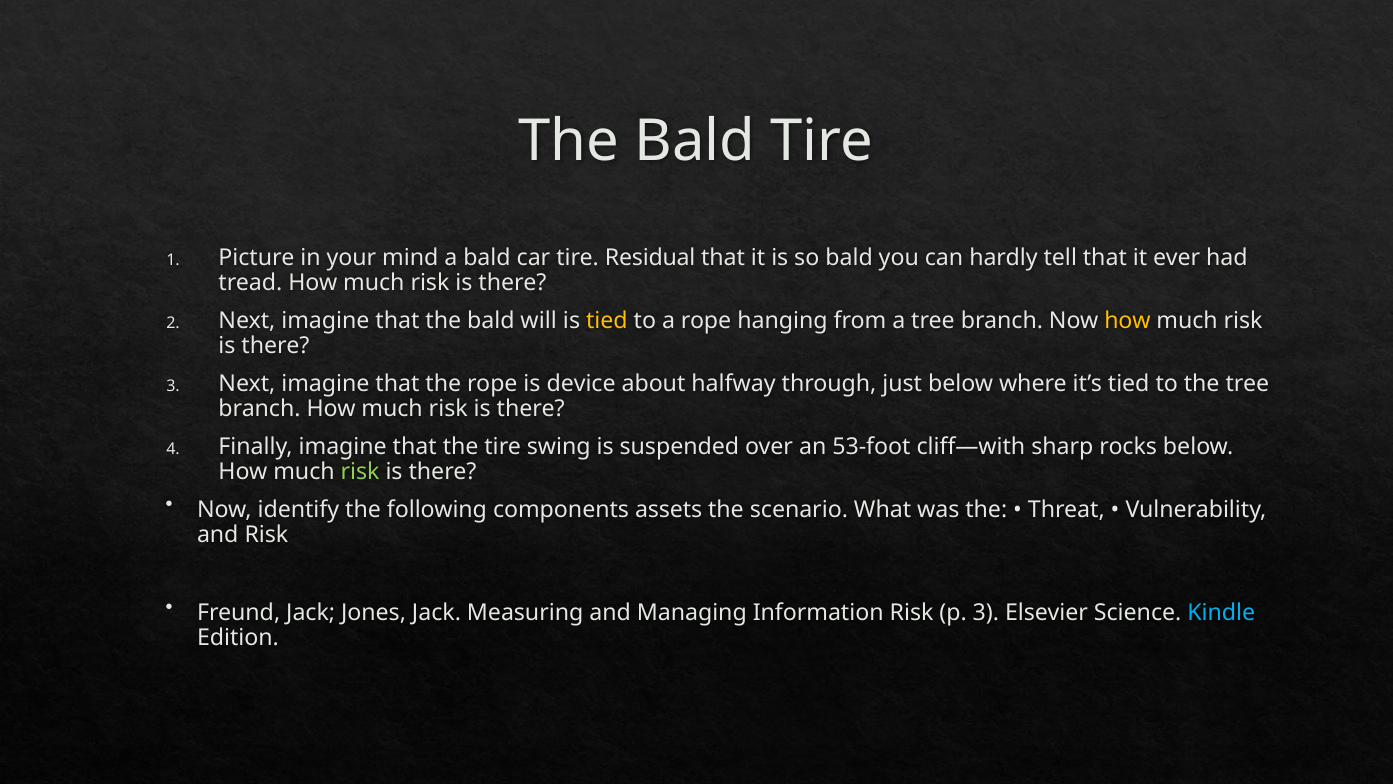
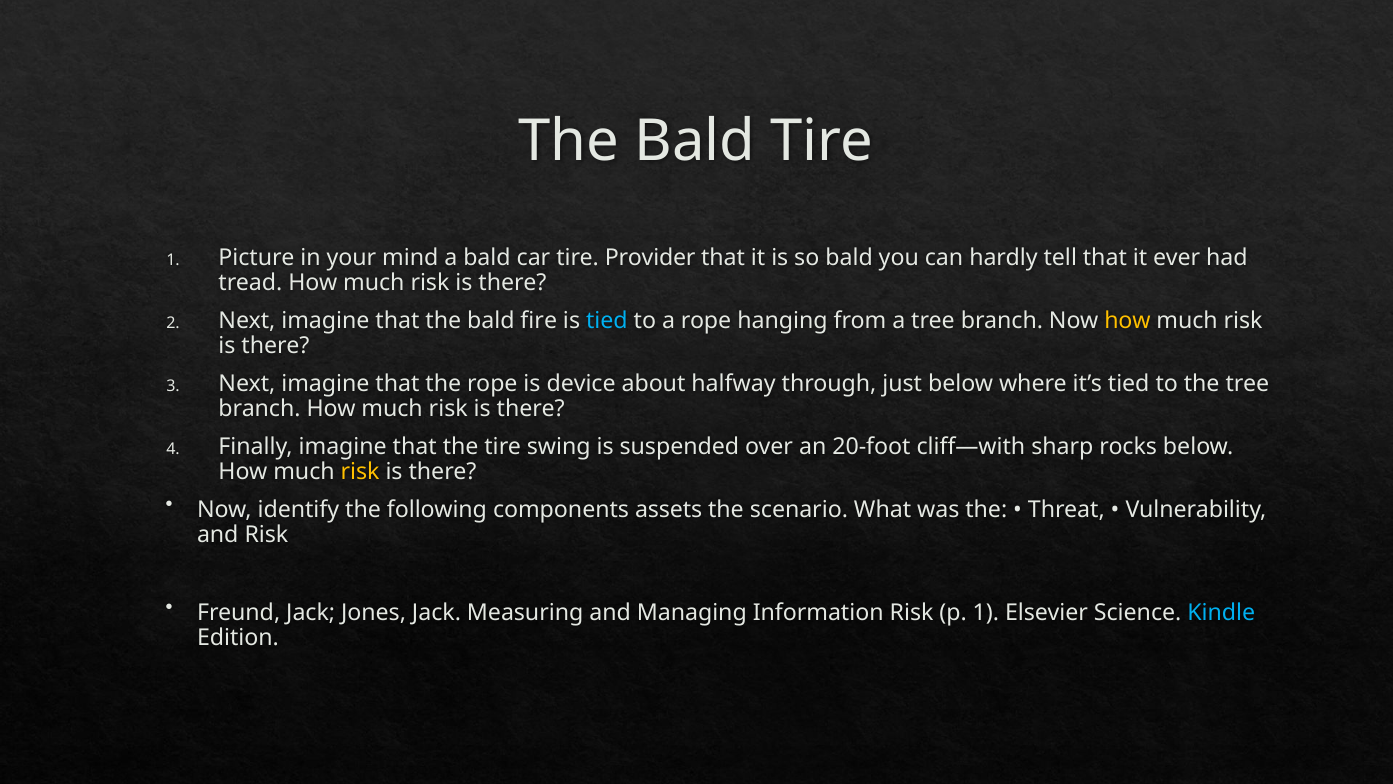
Residual: Residual -> Provider (650, 258)
will: will -> fire (539, 321)
tied colour: yellow -> light blue (607, 321)
53-foot: 53-foot -> 20-foot (871, 447)
risk colour: light green -> yellow (360, 472)
p 3: 3 -> 1 (986, 613)
